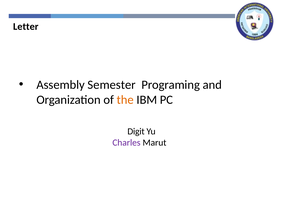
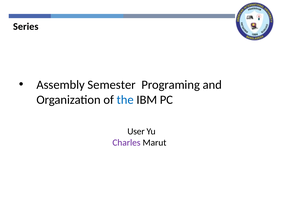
Letter: Letter -> Series (26, 26)
the colour: orange -> blue (125, 100)
Digit: Digit -> User (136, 131)
